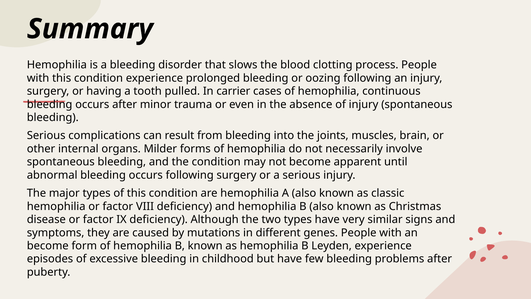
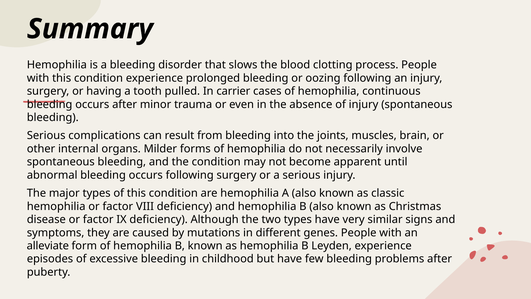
become: become -> alleviate (48, 246)
